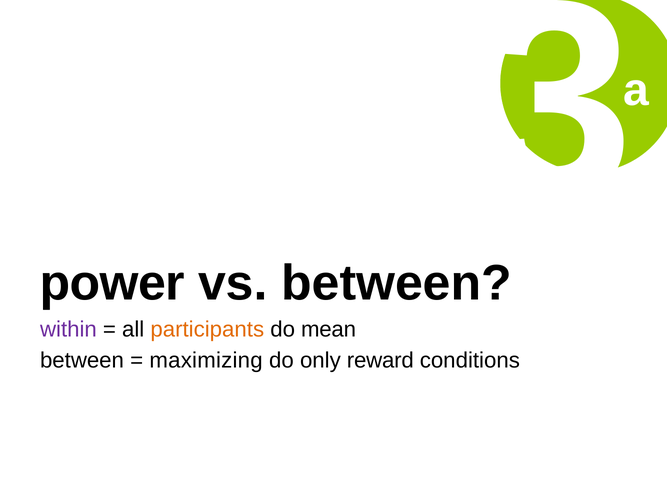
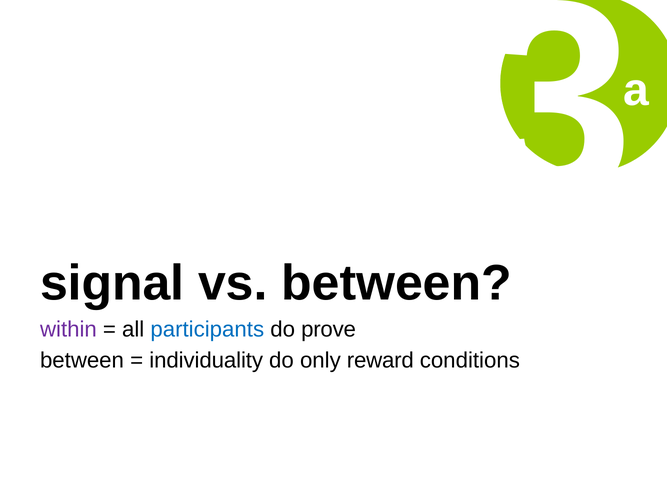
power: power -> signal (112, 284)
participants colour: orange -> blue (207, 329)
mean: mean -> prove (329, 329)
maximizing: maximizing -> individuality (206, 361)
